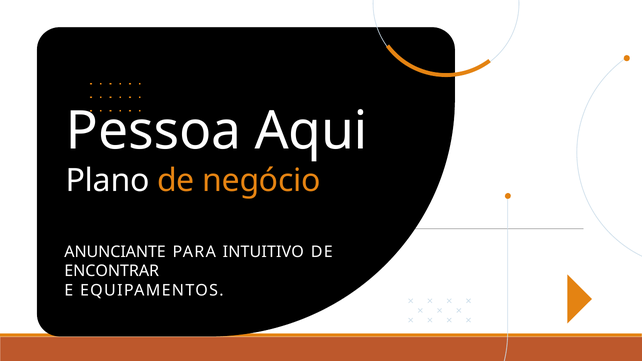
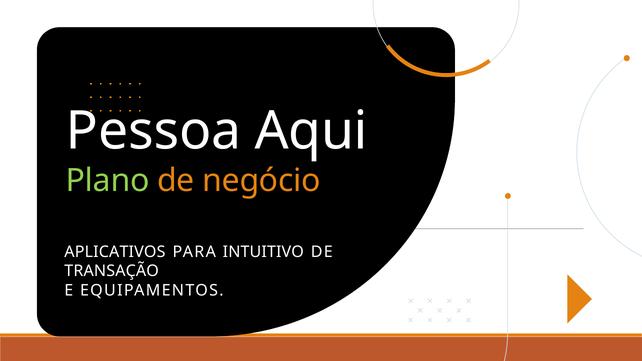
Plano colour: white -> light green (108, 181)
ANUNCIANTE: ANUNCIANTE -> APLICATIVOS (115, 252)
ENCONTRAR: ENCONTRAR -> TRANSAÇÃO (112, 271)
